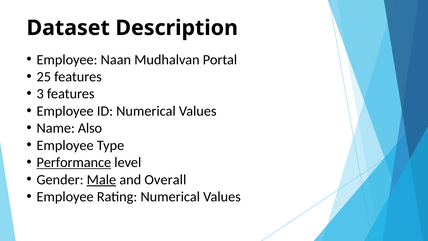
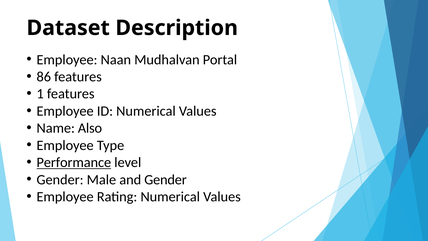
25: 25 -> 86 (44, 77)
3: 3 -> 1 (40, 94)
Male underline: present -> none (101, 179)
and Overall: Overall -> Gender (166, 179)
